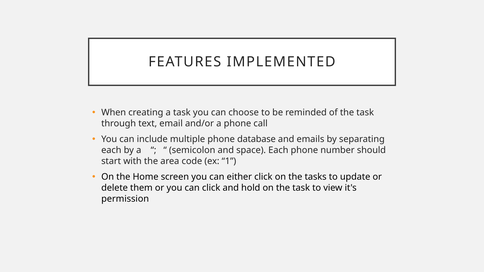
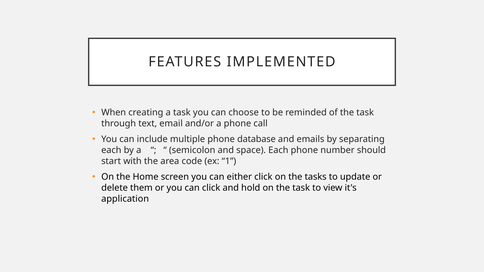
permission: permission -> application (125, 199)
